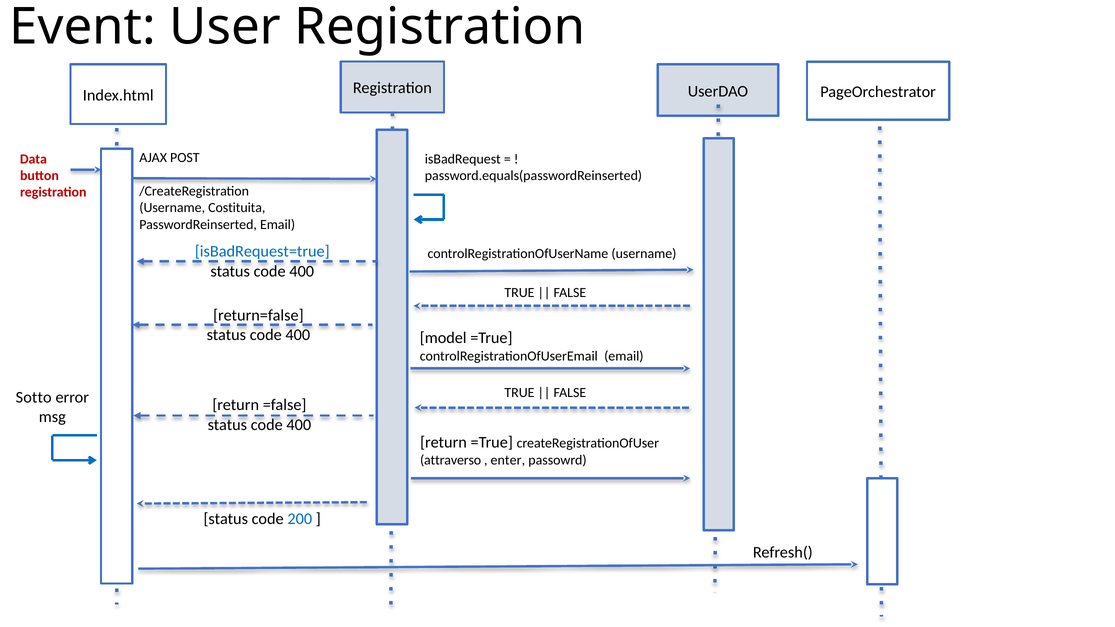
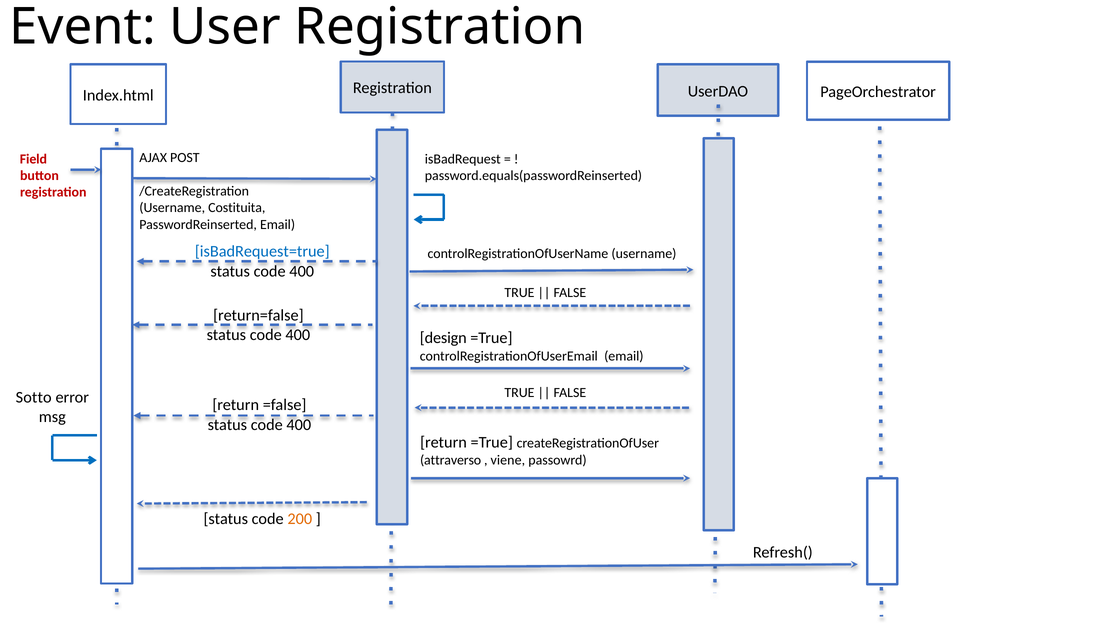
Data: Data -> Field (33, 159)
model: model -> design (443, 338)
enter: enter -> viene (508, 460)
200 colour: blue -> orange (300, 519)
